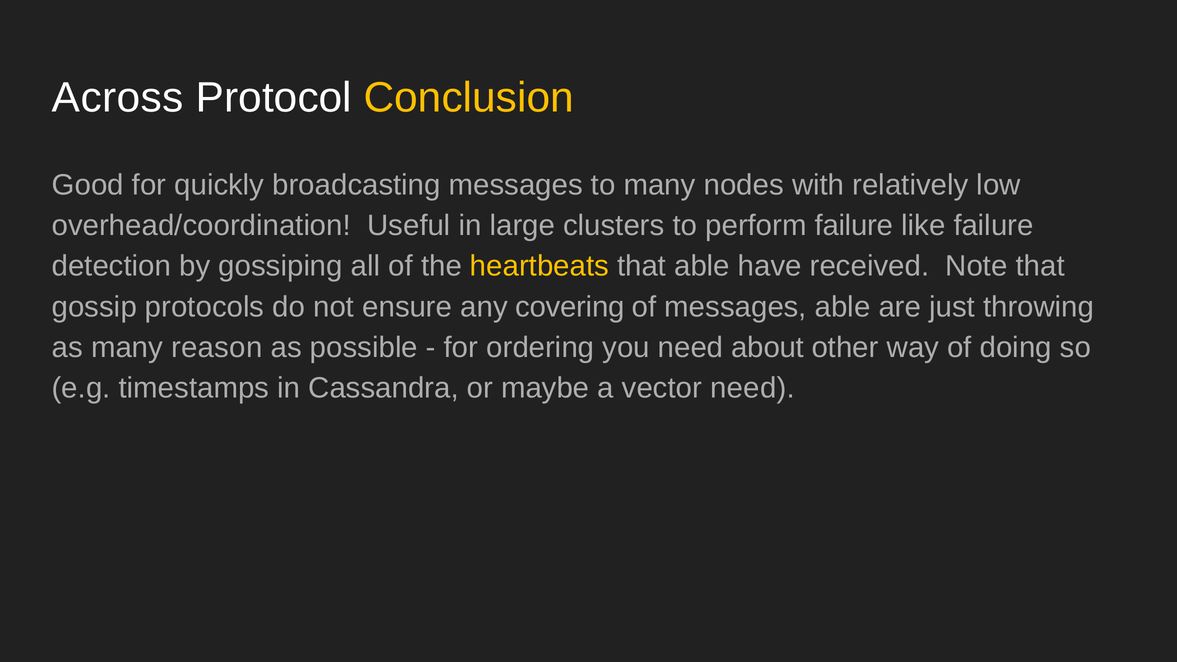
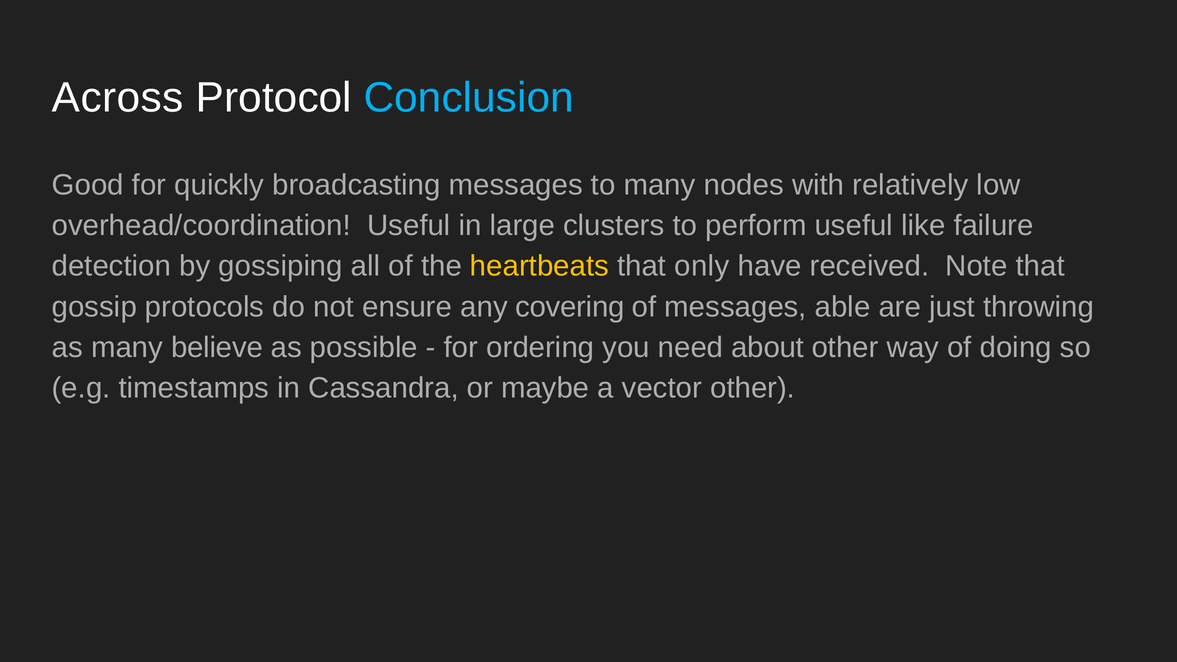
Conclusion colour: yellow -> light blue (469, 98)
perform failure: failure -> useful (854, 226)
that able: able -> only (702, 266)
reason: reason -> believe (217, 347)
vector need: need -> other (753, 388)
